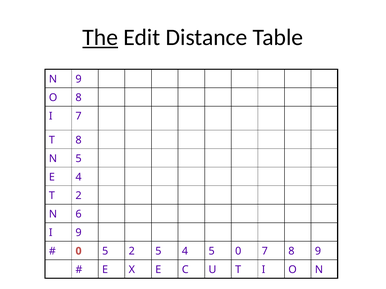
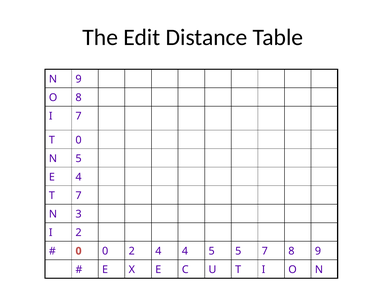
The underline: present -> none (100, 37)
T 8: 8 -> 0 (79, 140)
T 2: 2 -> 7 (79, 196)
6: 6 -> 3 (79, 214)
I 9: 9 -> 2 (79, 233)
0 5: 5 -> 0 (105, 251)
2 5: 5 -> 4 (158, 251)
5 0: 0 -> 5 (238, 251)
